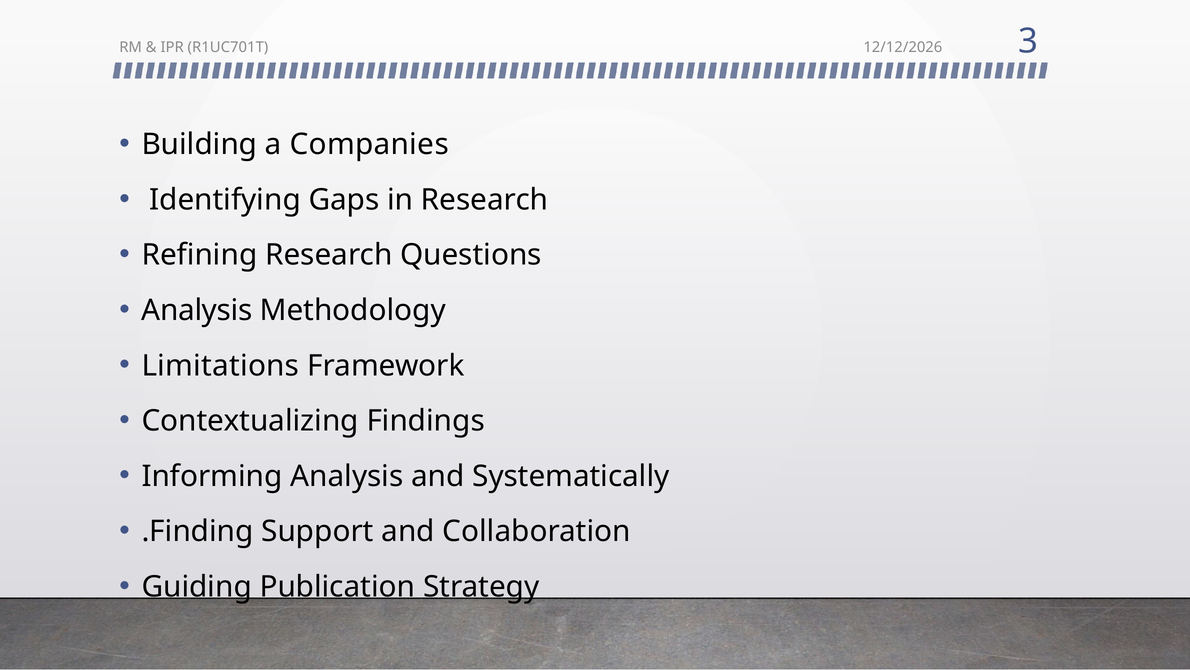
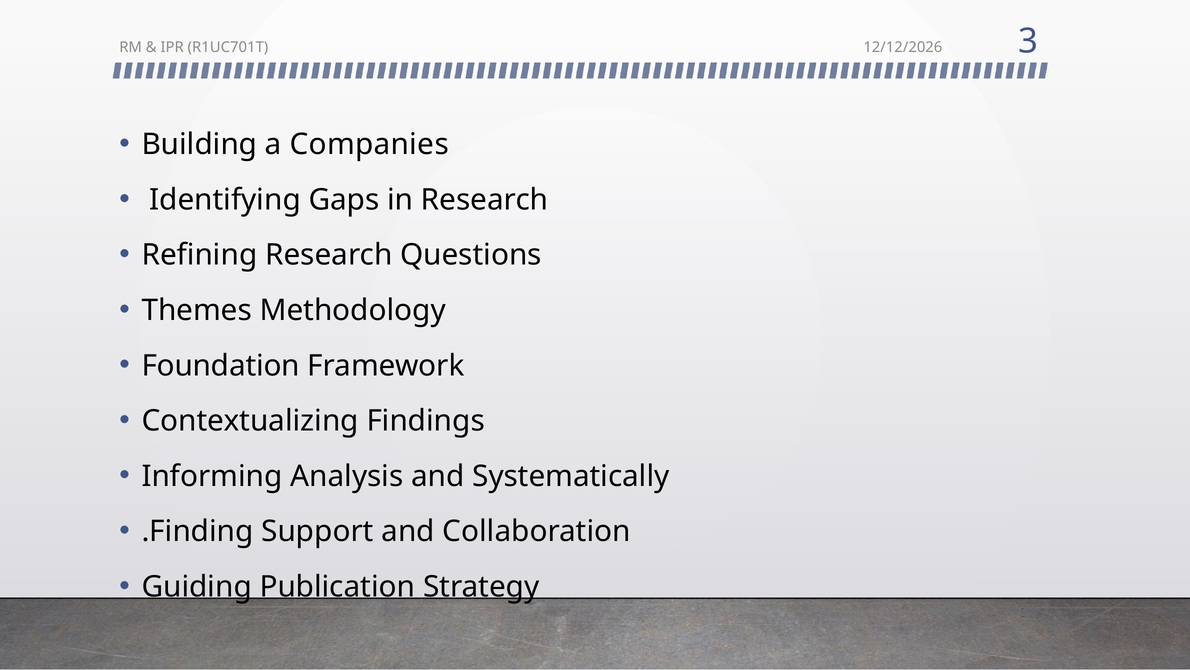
Analysis: Analysis -> Themes (197, 310)
Limitations: Limitations -> Foundation (221, 365)
